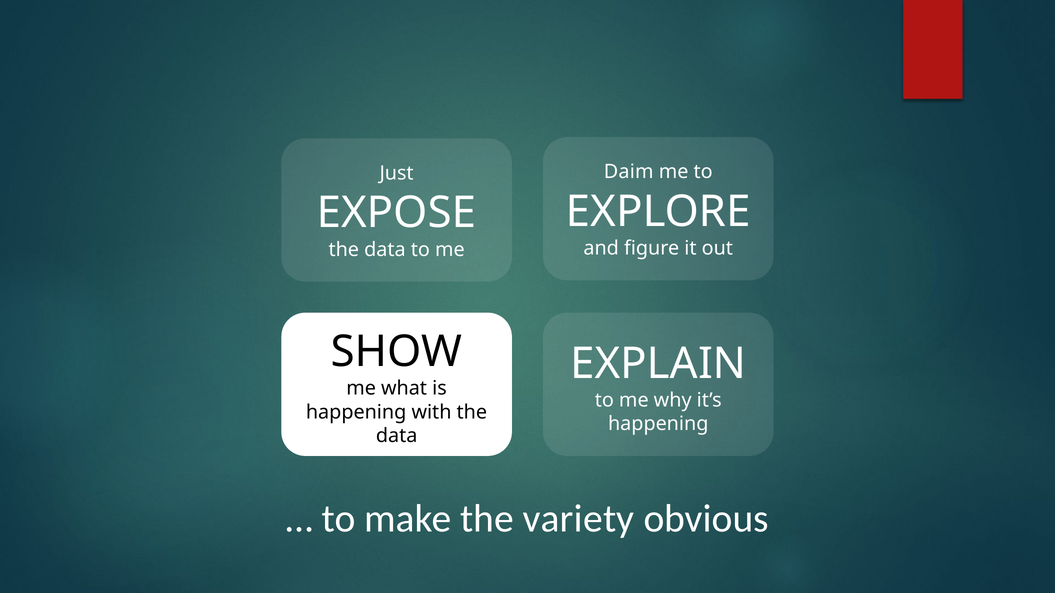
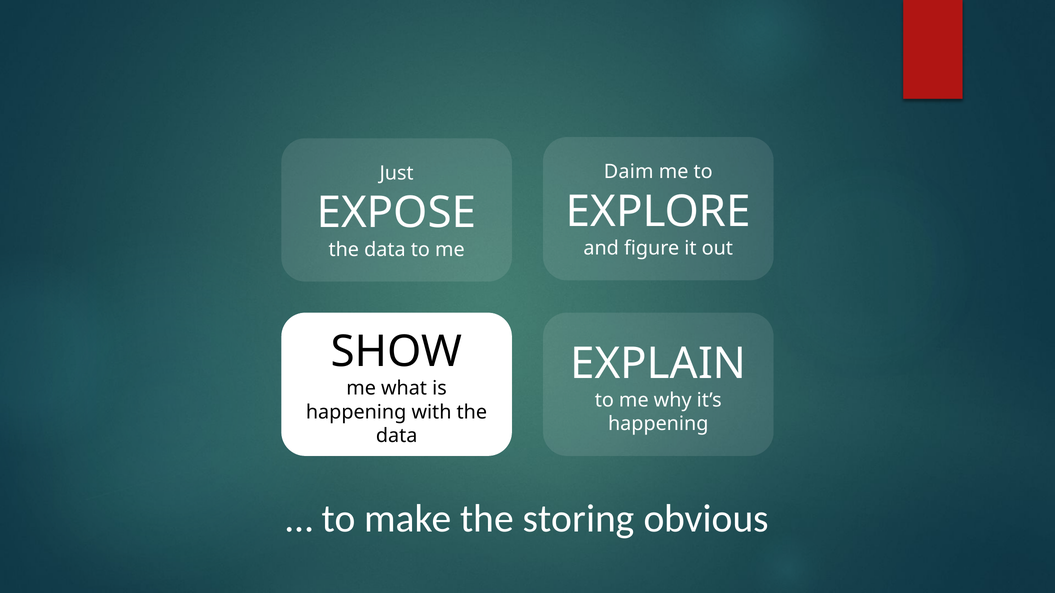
variety: variety -> storing (579, 519)
